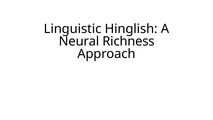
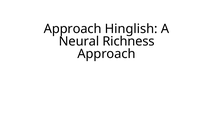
Linguistic: Linguistic -> Approach (73, 29)
